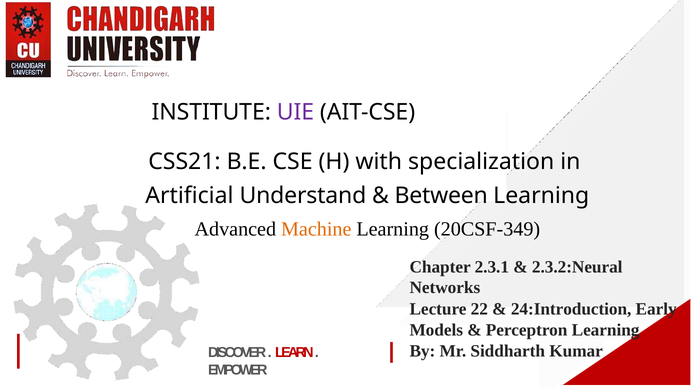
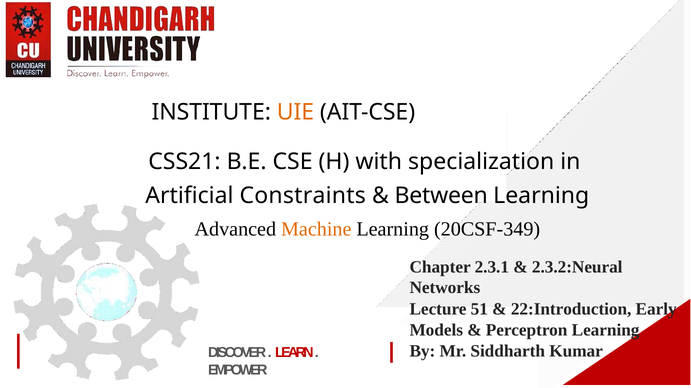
UIE colour: purple -> orange (295, 112)
Understand: Understand -> Constraints (303, 196)
22: 22 -> 51 (479, 310)
24:Introduction: 24:Introduction -> 22:Introduction (571, 310)
